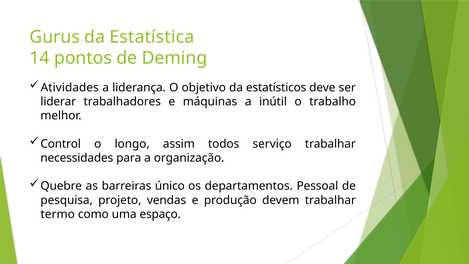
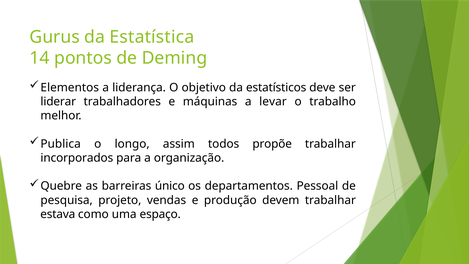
Atividades: Atividades -> Elementos (70, 87)
inútil: inútil -> levar (273, 102)
Control: Control -> Publica (61, 144)
serviço: serviço -> propõe (272, 144)
necessidades: necessidades -> incorporados (77, 158)
termo: termo -> estava (58, 214)
